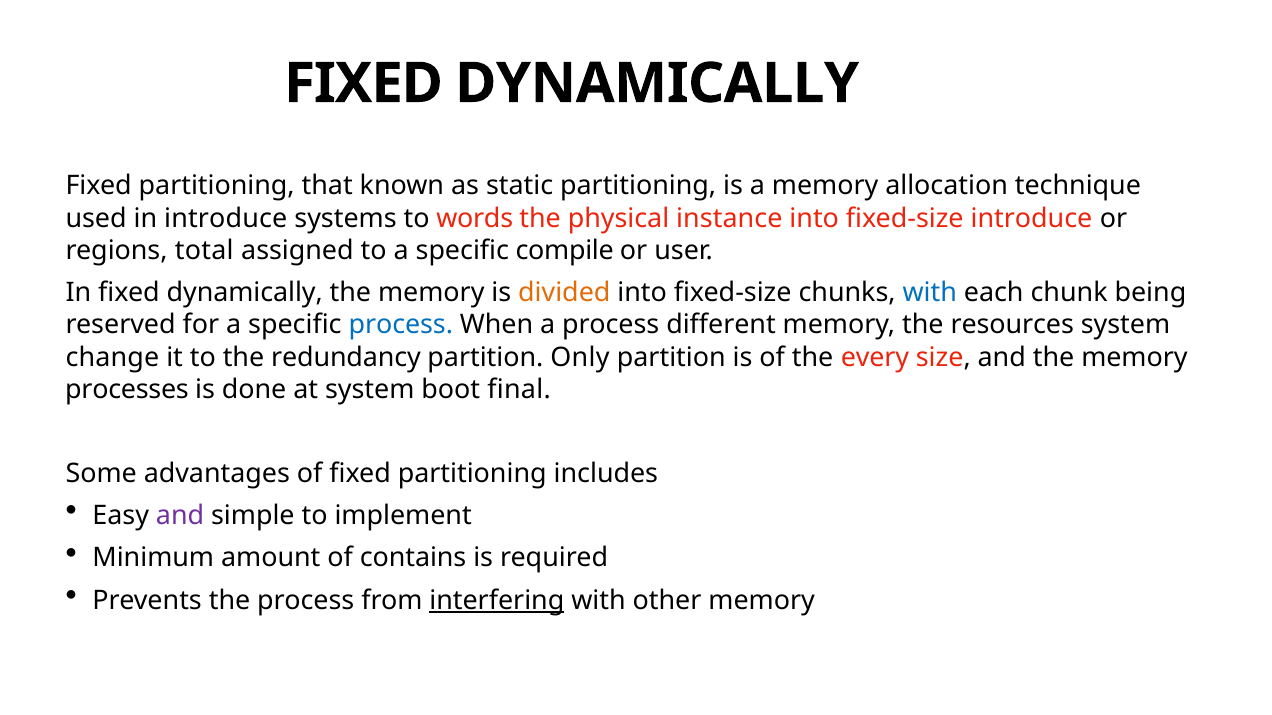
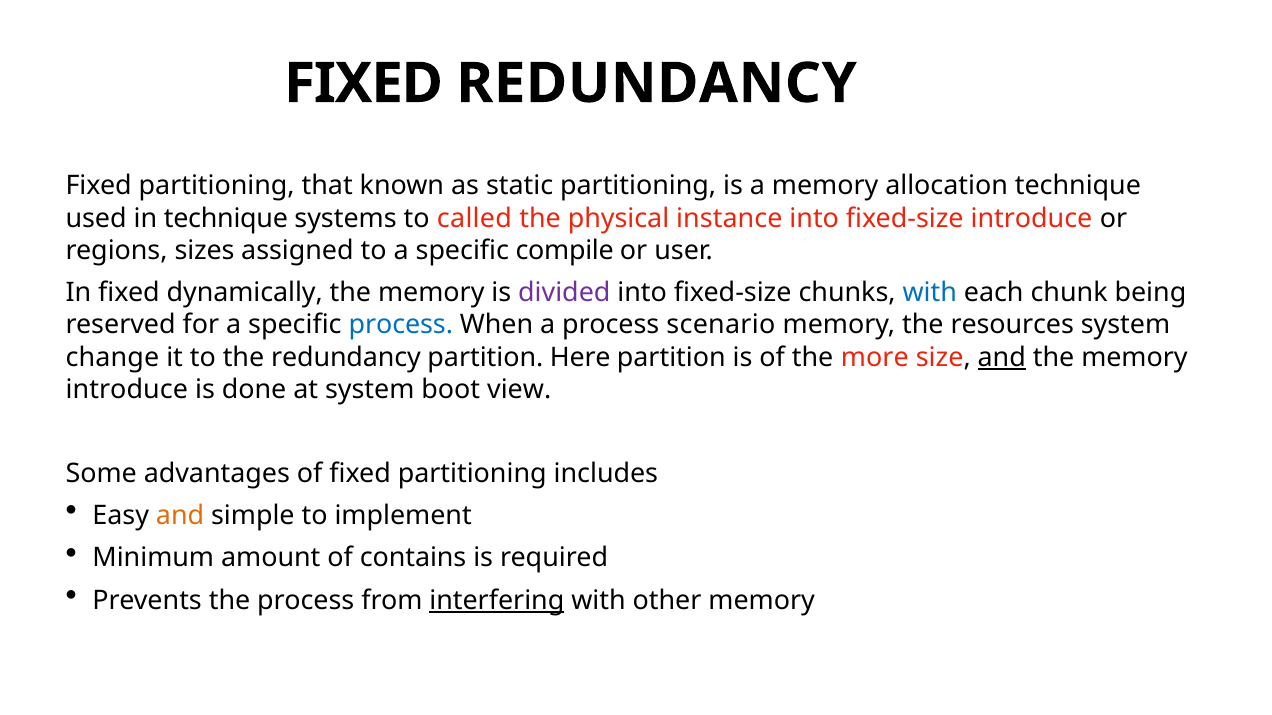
DYNAMICALLY: DYNAMICALLY -> REDUNDANCY (657, 84)
in introduce: introduce -> technique (226, 218)
words: words -> called (474, 218)
total: total -> sizes (204, 251)
divided colour: orange -> purple (564, 293)
different: different -> scenario (721, 325)
Only: Only -> Here (580, 357)
every: every -> more (875, 357)
and underline: none -> present (1002, 357)
processes: processes -> introduce (127, 390)
final: final -> view (519, 390)
and colour: purple -> orange (180, 516)
